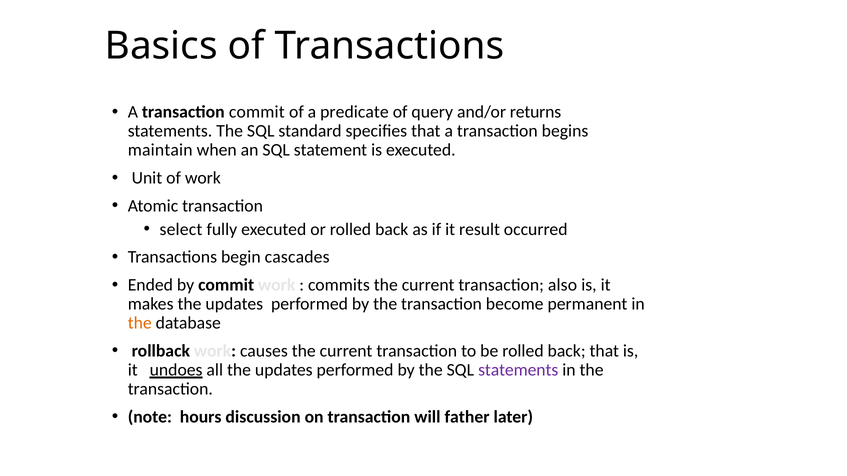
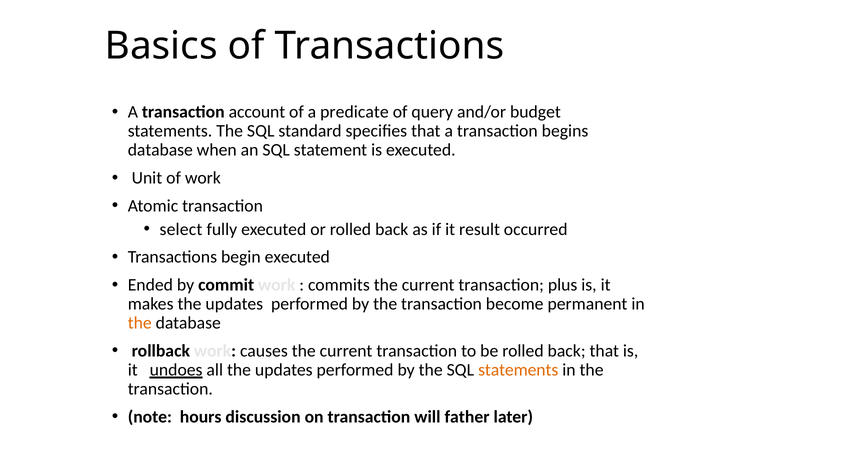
transaction commit: commit -> account (257, 112)
returns: returns -> budget (535, 112)
maintain: maintain -> database (160, 150)
begin cascades: cascades -> executed (297, 257)
also: also -> plus (563, 285)
statements colour: purple -> orange (518, 370)
